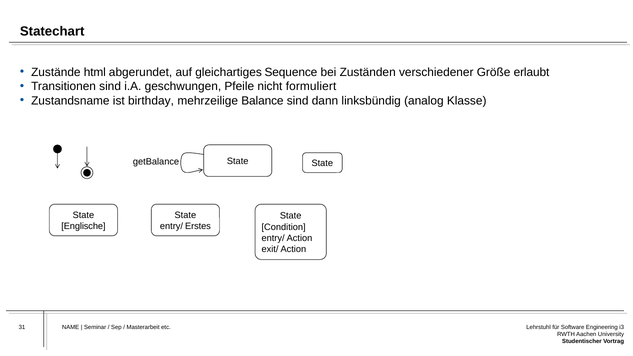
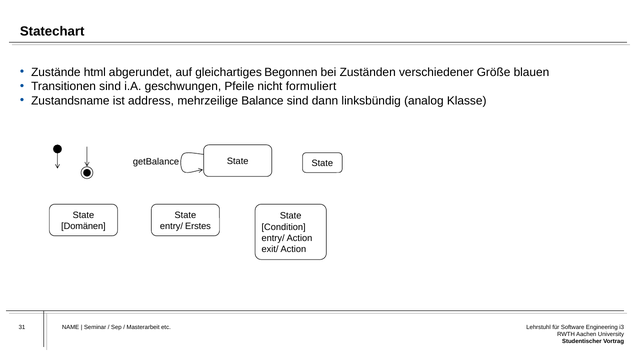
Sequence: Sequence -> Begonnen (291, 72)
erlaubt: erlaubt -> blauen (531, 72)
birthday: birthday -> address (151, 101)
Englische: Englische -> Domänen (83, 226)
